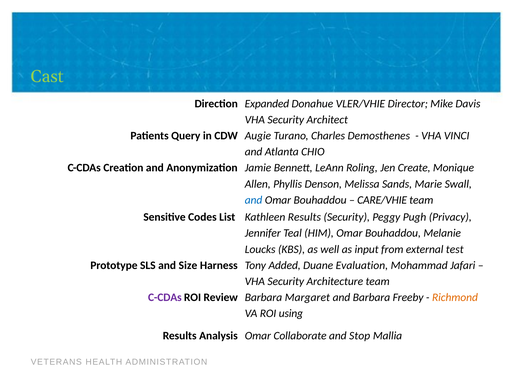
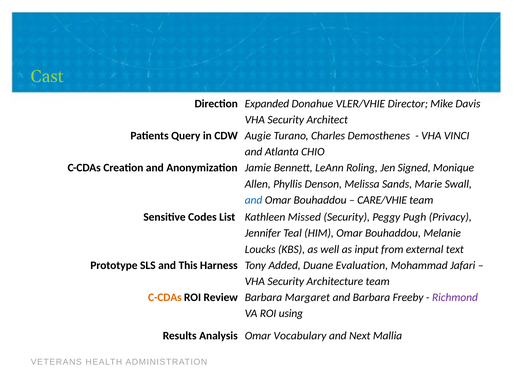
Create: Create -> Signed (414, 168)
Kathleen Results: Results -> Missed (304, 217)
test: test -> text (455, 249)
Size: Size -> This (188, 265)
C-CDAs colour: purple -> orange (165, 297)
Richmond colour: orange -> purple (455, 297)
Collaborate: Collaborate -> Vocabulary (300, 335)
Stop: Stop -> Next (360, 335)
